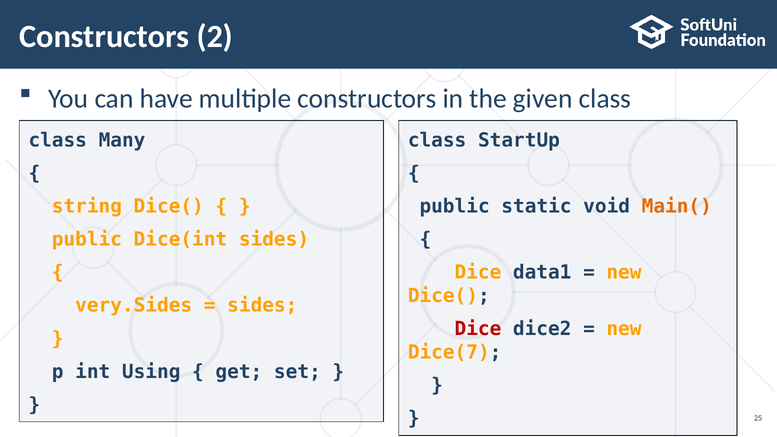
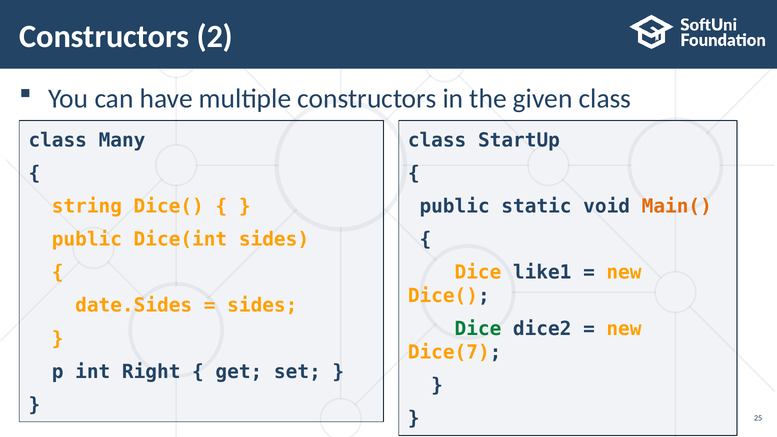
data1: data1 -> like1 (542, 273)
very.Sides: very.Sides -> date.Sides (134, 306)
Dice colour: red -> green (478, 329)
Using: Using -> Right (151, 372)
